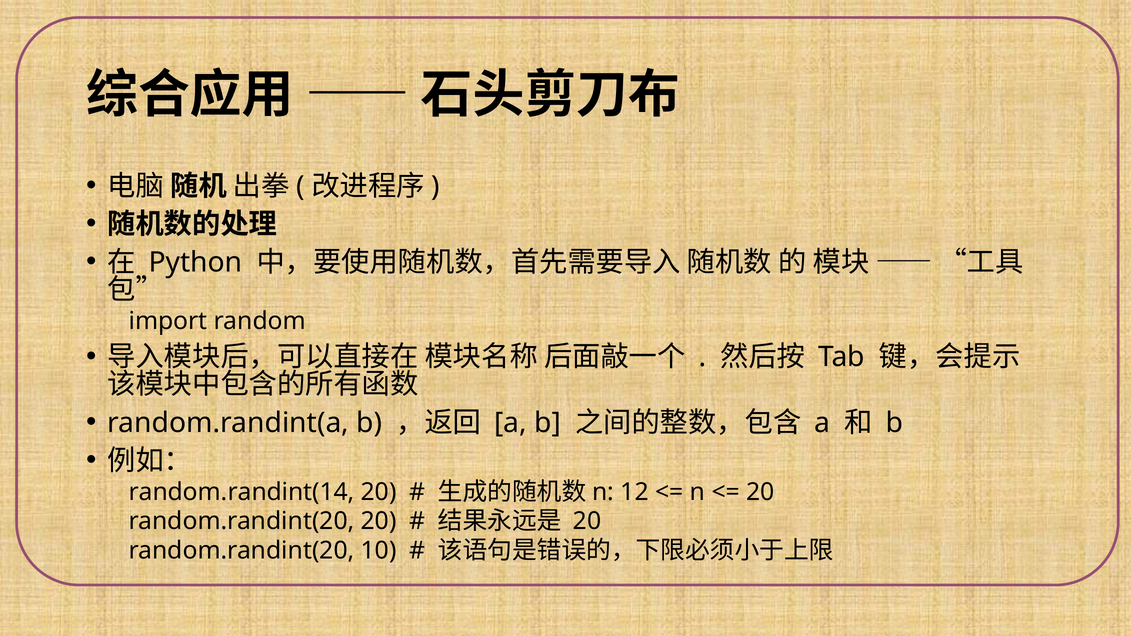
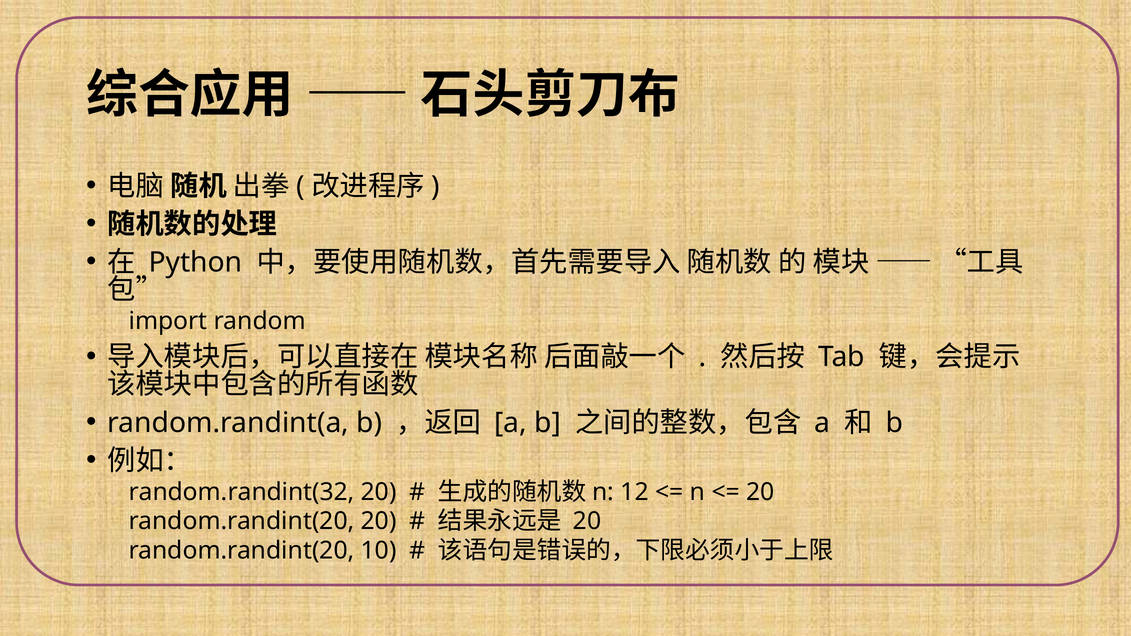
random.randint(14: random.randint(14 -> random.randint(32 (242, 492)
